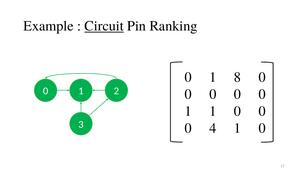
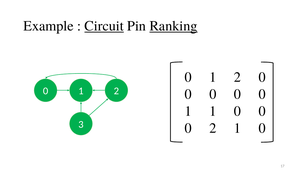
Ranking underline: none -> present (173, 26)
8: 8 -> 2 (237, 77)
0 4: 4 -> 2 (213, 128)
